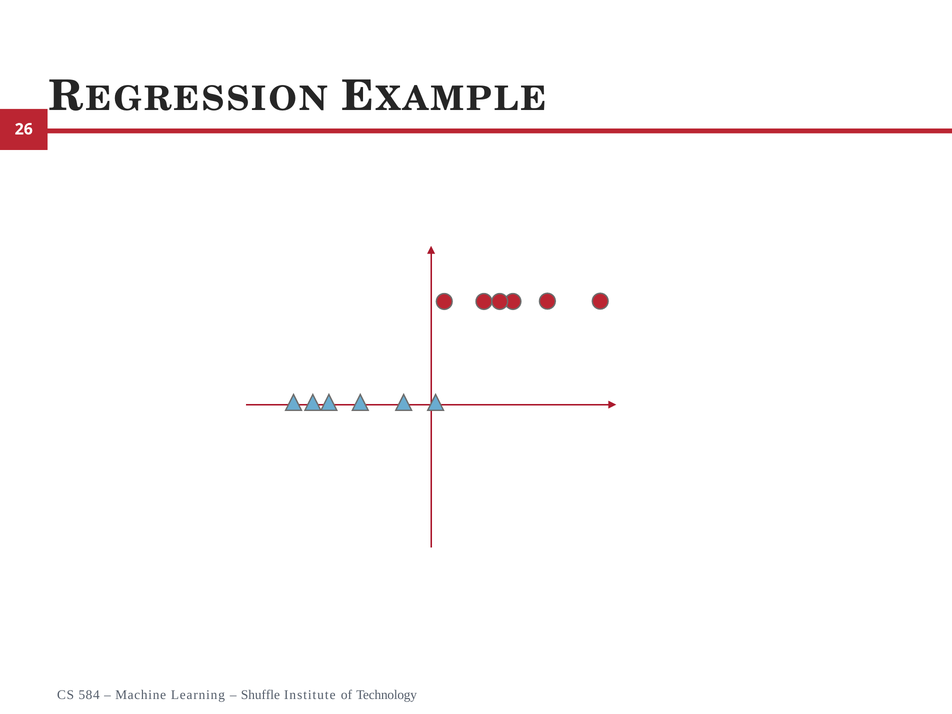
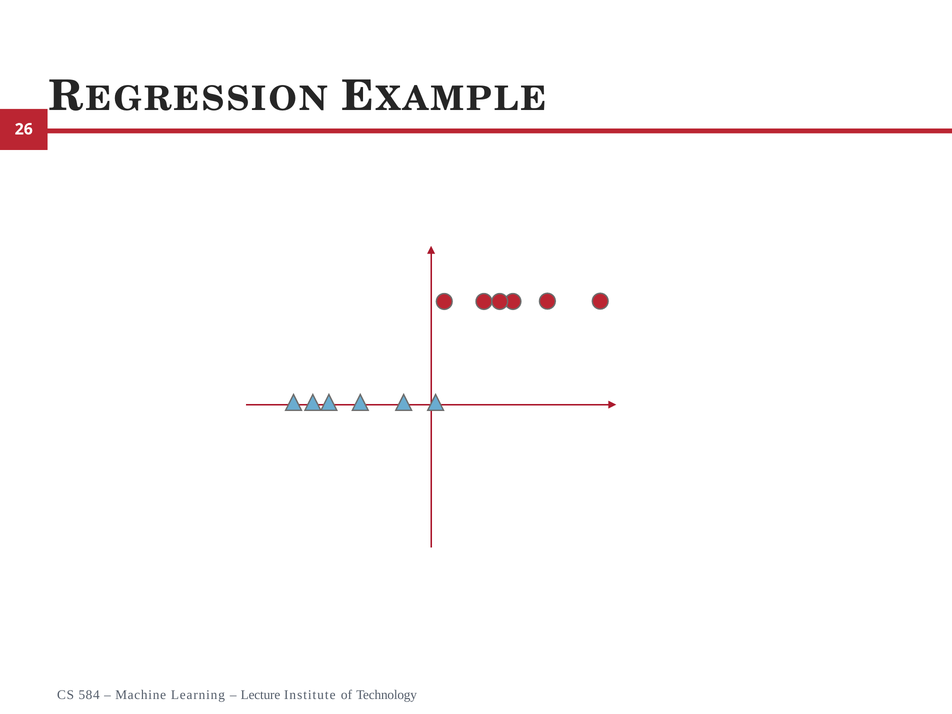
Shuffle: Shuffle -> Lecture (260, 695)
